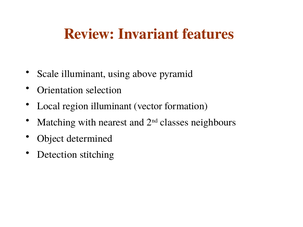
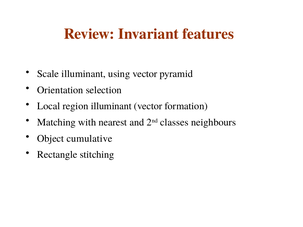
using above: above -> vector (145, 74)
determined: determined -> cumulative (89, 139)
Detection: Detection -> Rectangle (57, 155)
